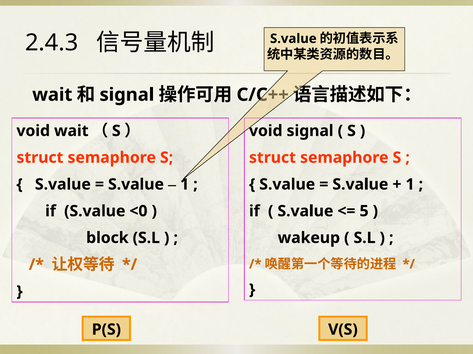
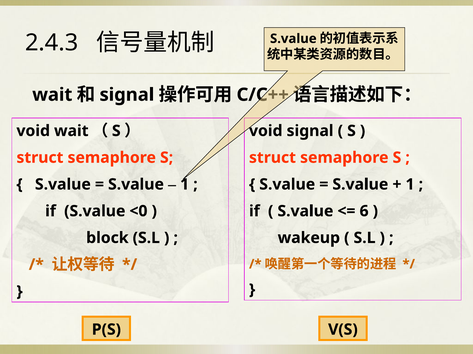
5: 5 -> 6 (364, 212)
